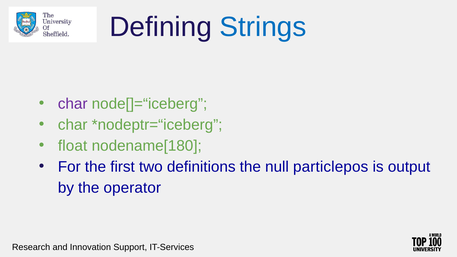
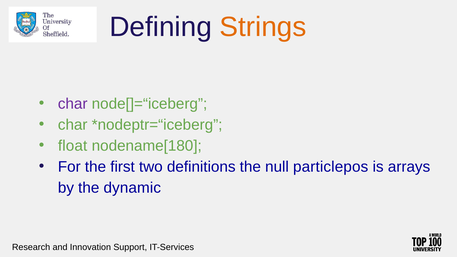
Strings colour: blue -> orange (263, 27)
output: output -> arrays (409, 167)
operator: operator -> dynamic (132, 188)
